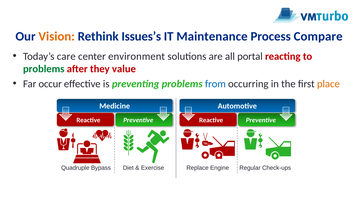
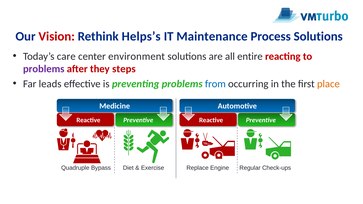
Vision colour: orange -> red (57, 37)
Issues’s: Issues’s -> Helps’s (141, 37)
Process Compare: Compare -> Solutions (318, 37)
portal: portal -> entire (250, 56)
problems colour: green -> purple (44, 69)
value: value -> steps (124, 69)
occur: occur -> leads (50, 84)
